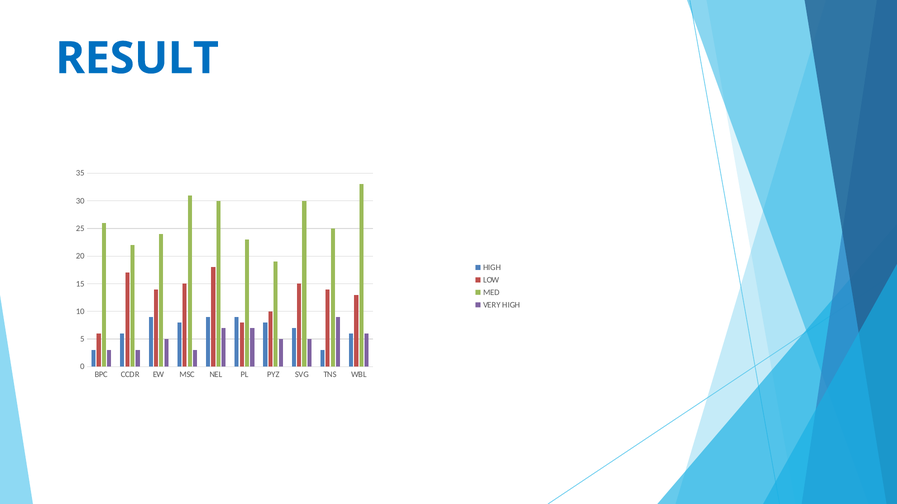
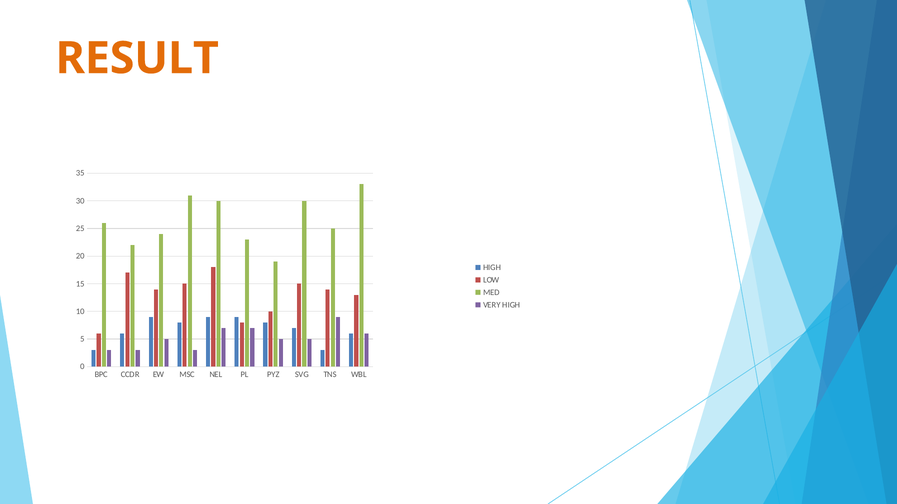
RESULT colour: blue -> orange (137, 58)
